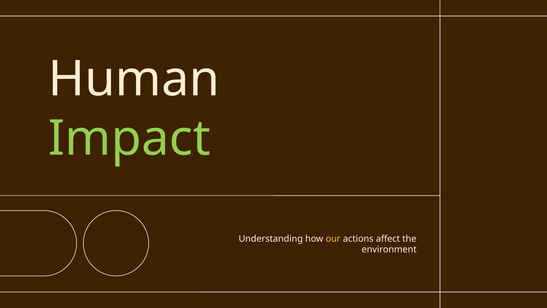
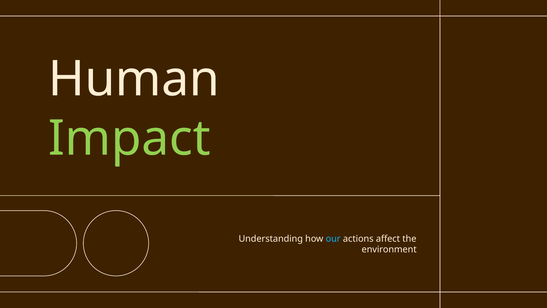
our colour: yellow -> light blue (333, 238)
